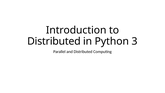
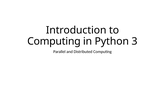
Distributed: Distributed -> Computing (54, 41)
